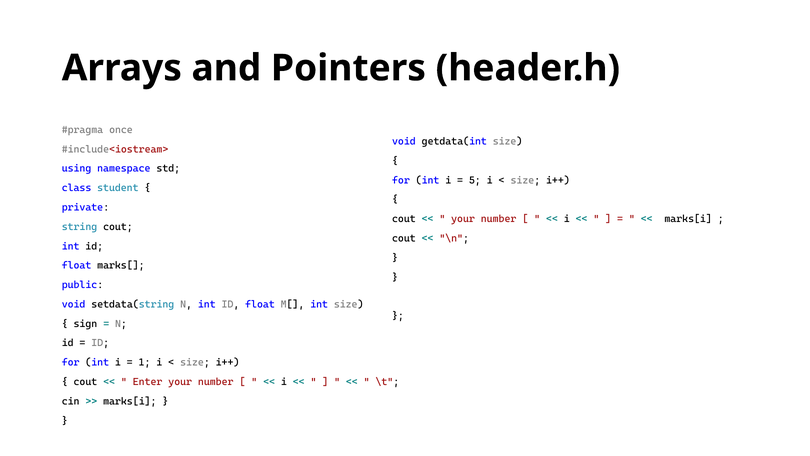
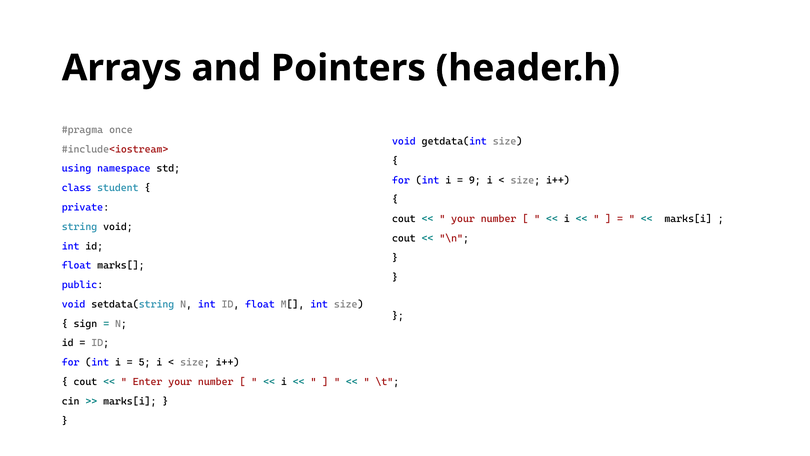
5: 5 -> 9 (475, 180)
string cout: cout -> void (118, 227)
1: 1 -> 5 (144, 362)
